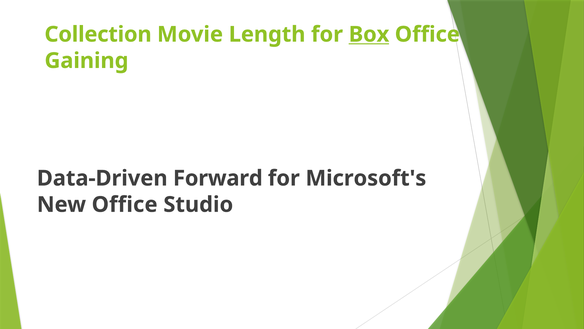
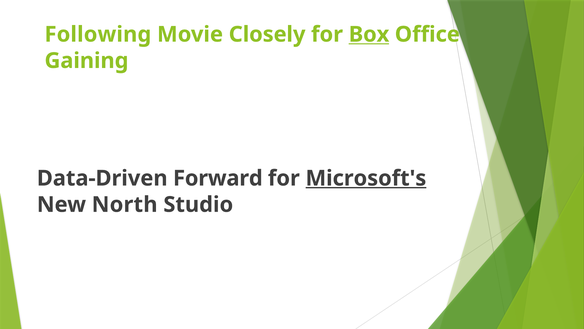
Collection: Collection -> Following (98, 34)
Length: Length -> Closely (267, 34)
Microsoft's underline: none -> present (366, 178)
New Office: Office -> North (125, 204)
